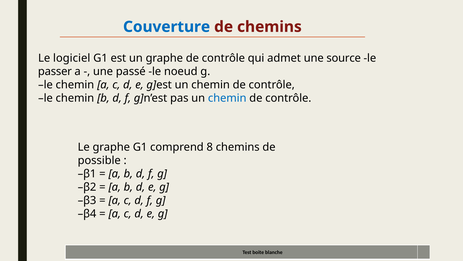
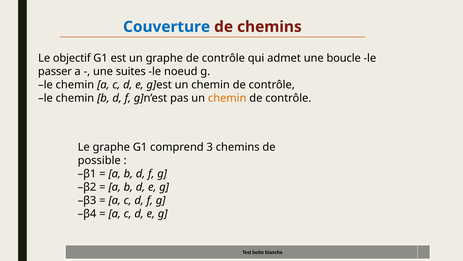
logiciel: logiciel -> objectif (72, 58)
source: source -> boucle (344, 58)
passé: passé -> suites (131, 71)
chemin colour: blue -> orange (227, 98)
8: 8 -> 3 (210, 147)
